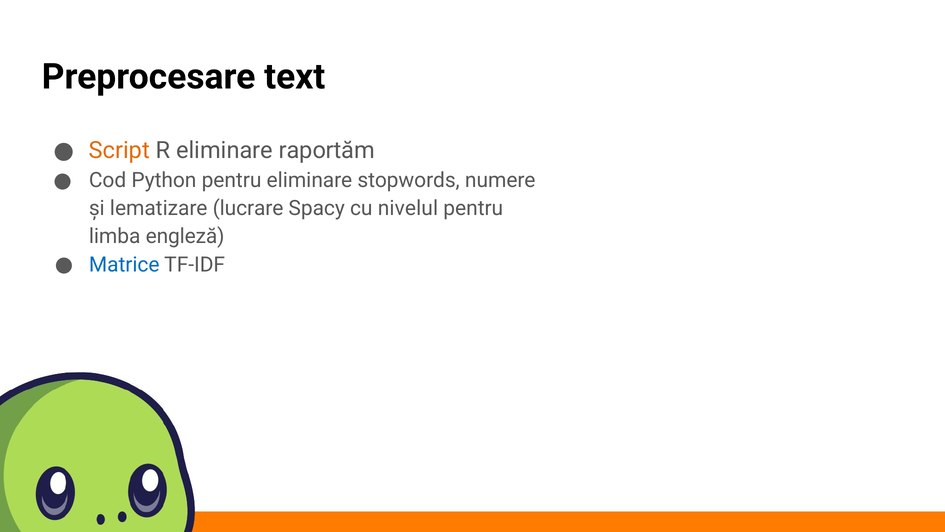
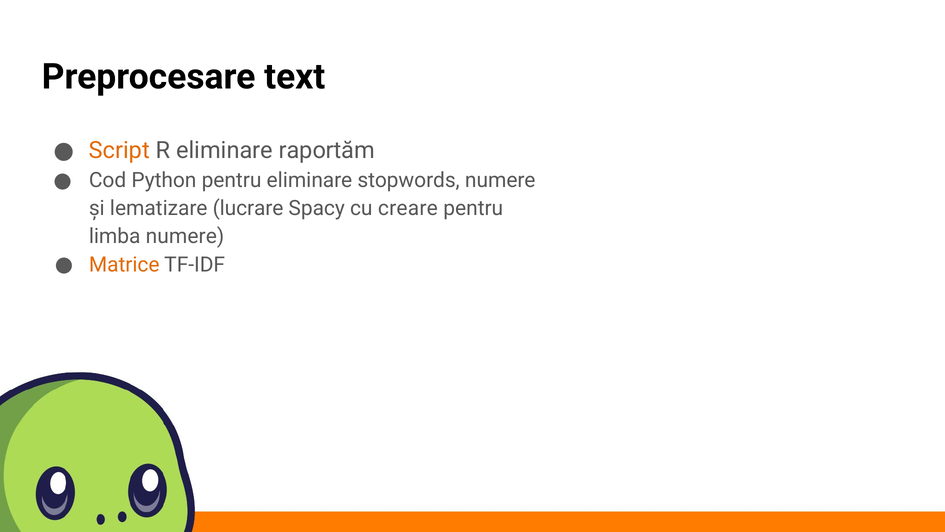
nivelul: nivelul -> creare (408, 208)
limba engleză: engleză -> numere (185, 236)
Matrice colour: blue -> orange (124, 264)
